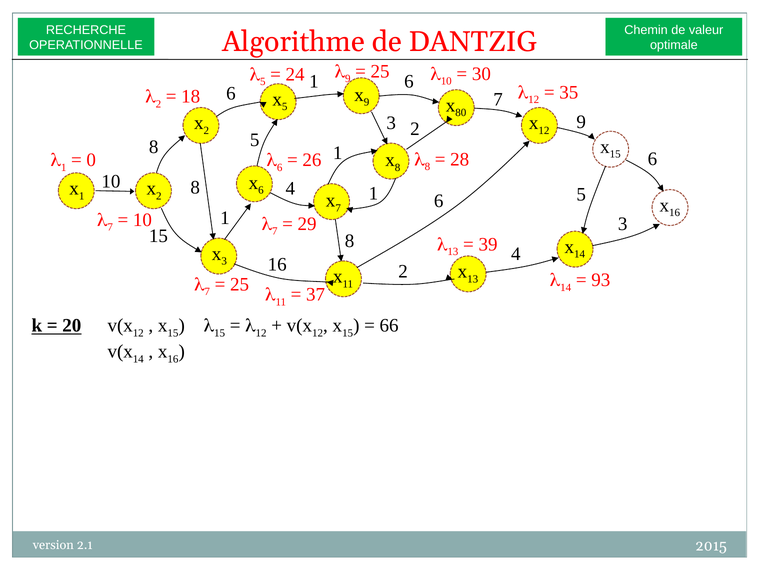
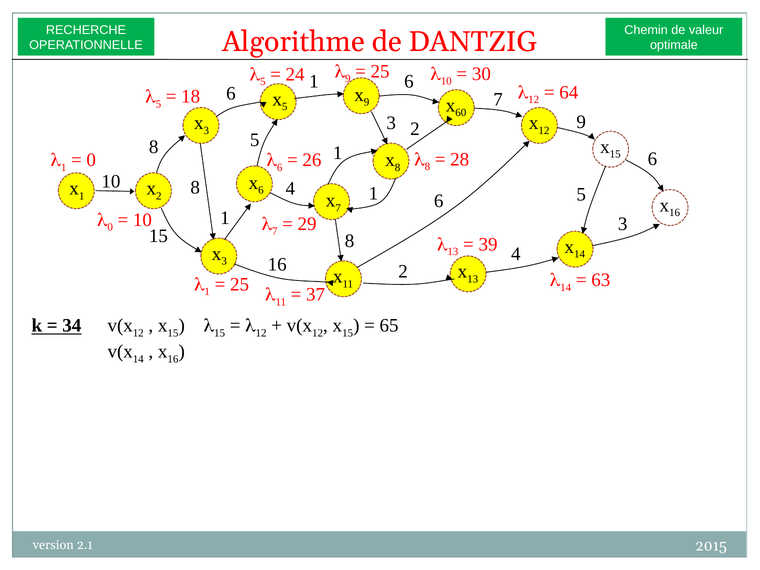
35: 35 -> 64 (569, 92)
80: 80 -> 60 (461, 113)
2: 2 -> 5 (158, 104)
2: 2 -> 3 (206, 131)
7: 7 -> 0 (110, 227)
93: 93 -> 63 (601, 280)
7: 7 -> 1 (207, 292)
20: 20 -> 34 (72, 326)
66: 66 -> 65 (389, 326)
